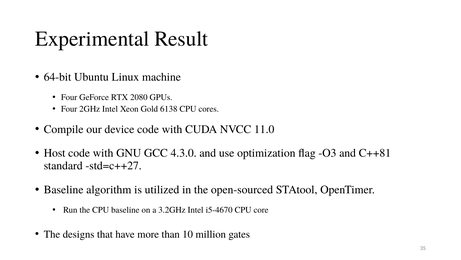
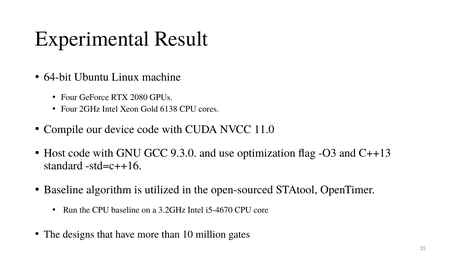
4.3.0: 4.3.0 -> 9.3.0 (184, 153)
C++81: C++81 -> C++13 (375, 153)
std=c++27: std=c++27 -> std=c++16 (114, 165)
